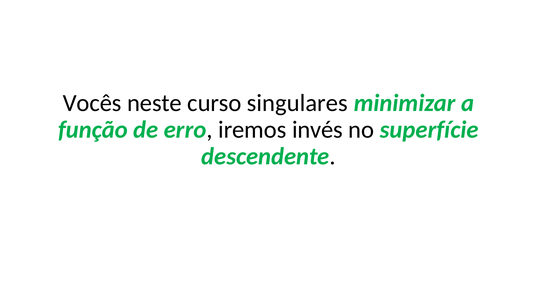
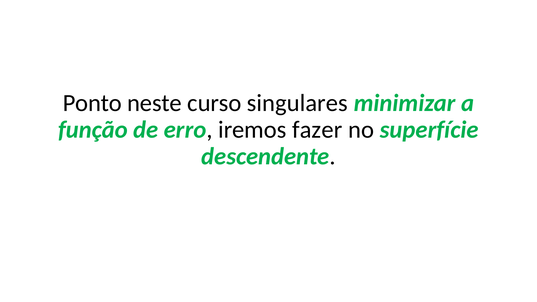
Vocês: Vocês -> Ponto (92, 103)
invés: invés -> fazer (317, 130)
